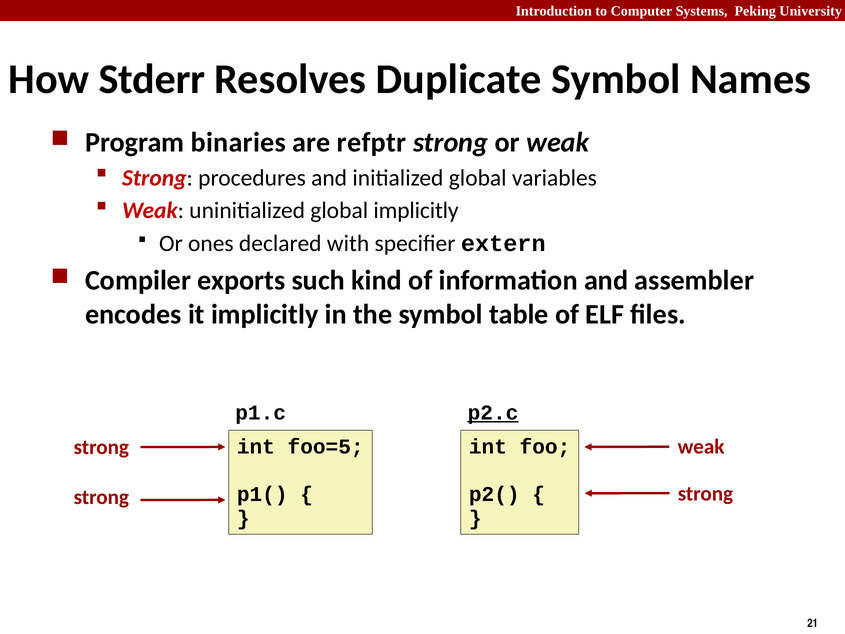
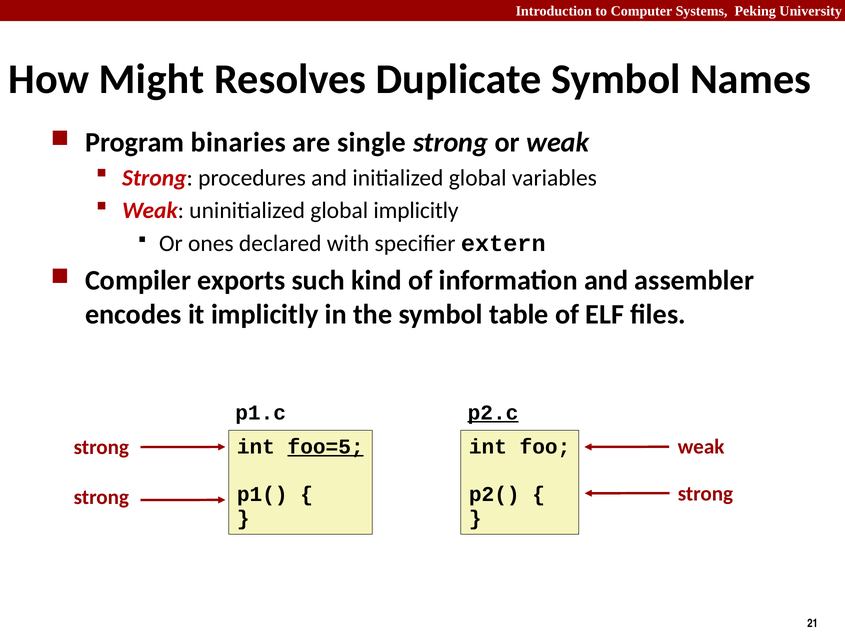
Stderr: Stderr -> Might (152, 79)
refptr: refptr -> single (372, 142)
foo=5 underline: none -> present (326, 447)
